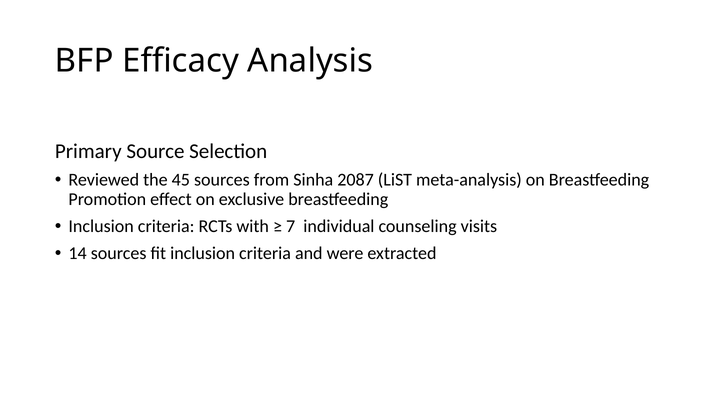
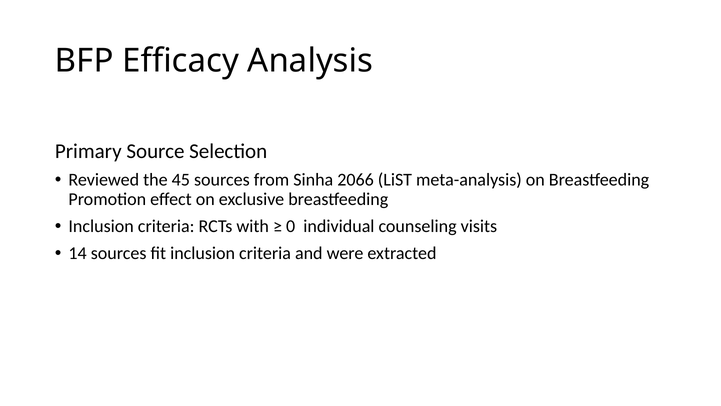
2087: 2087 -> 2066 (356, 180)
7: 7 -> 0 (291, 226)
